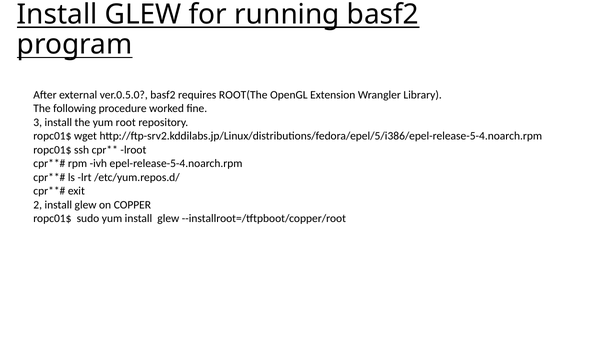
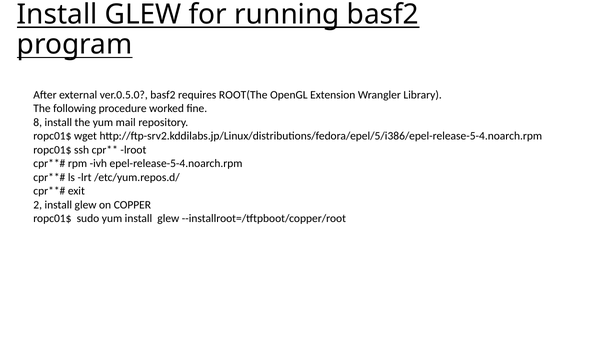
3: 3 -> 8 (38, 122)
root: root -> mail (126, 122)
